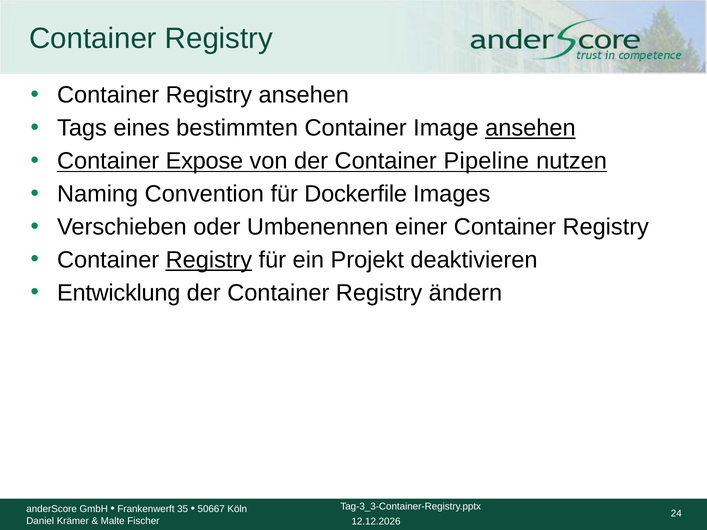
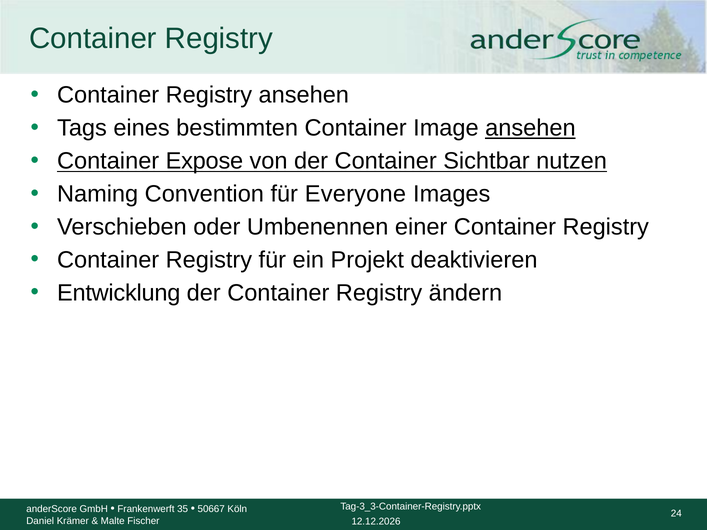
Pipeline: Pipeline -> Sichtbar (486, 161)
Dockerfile: Dockerfile -> Everyone (355, 194)
Registry underline: present -> none (209, 260)
